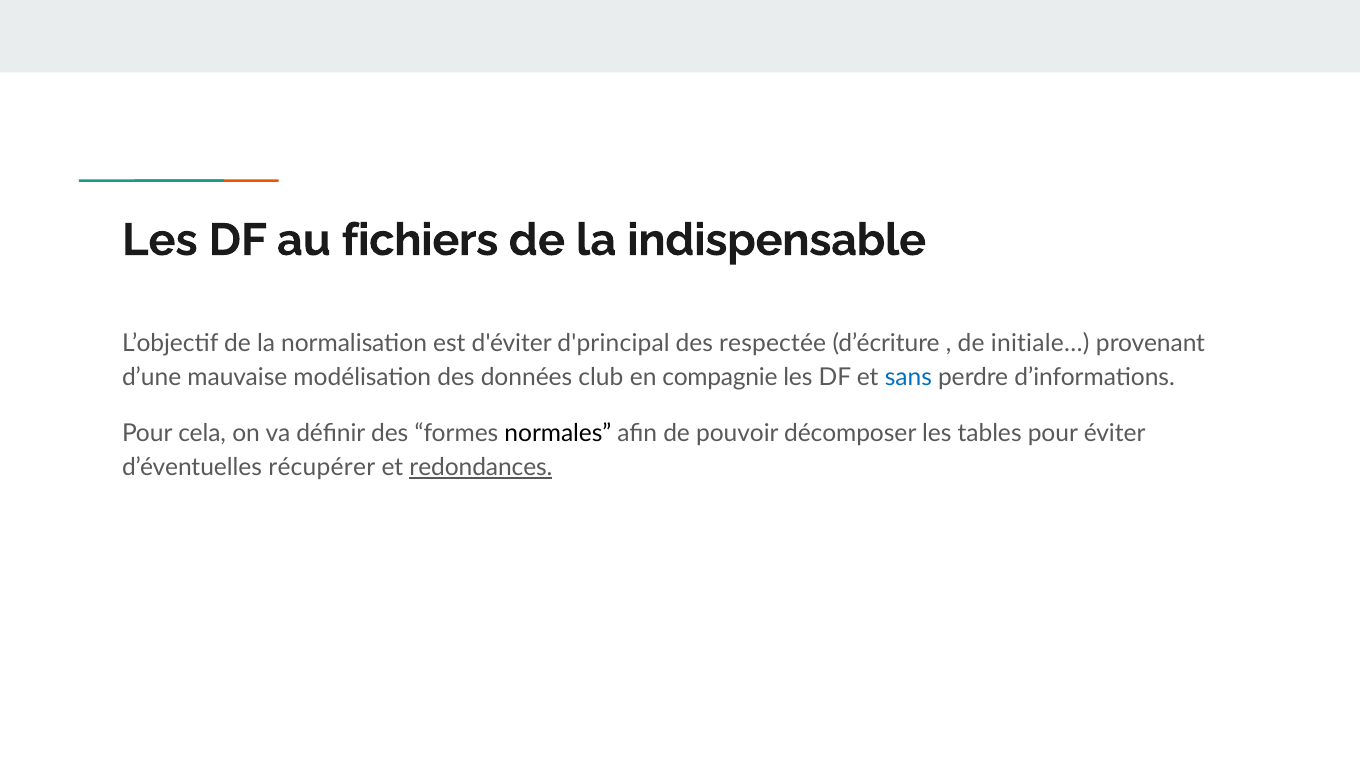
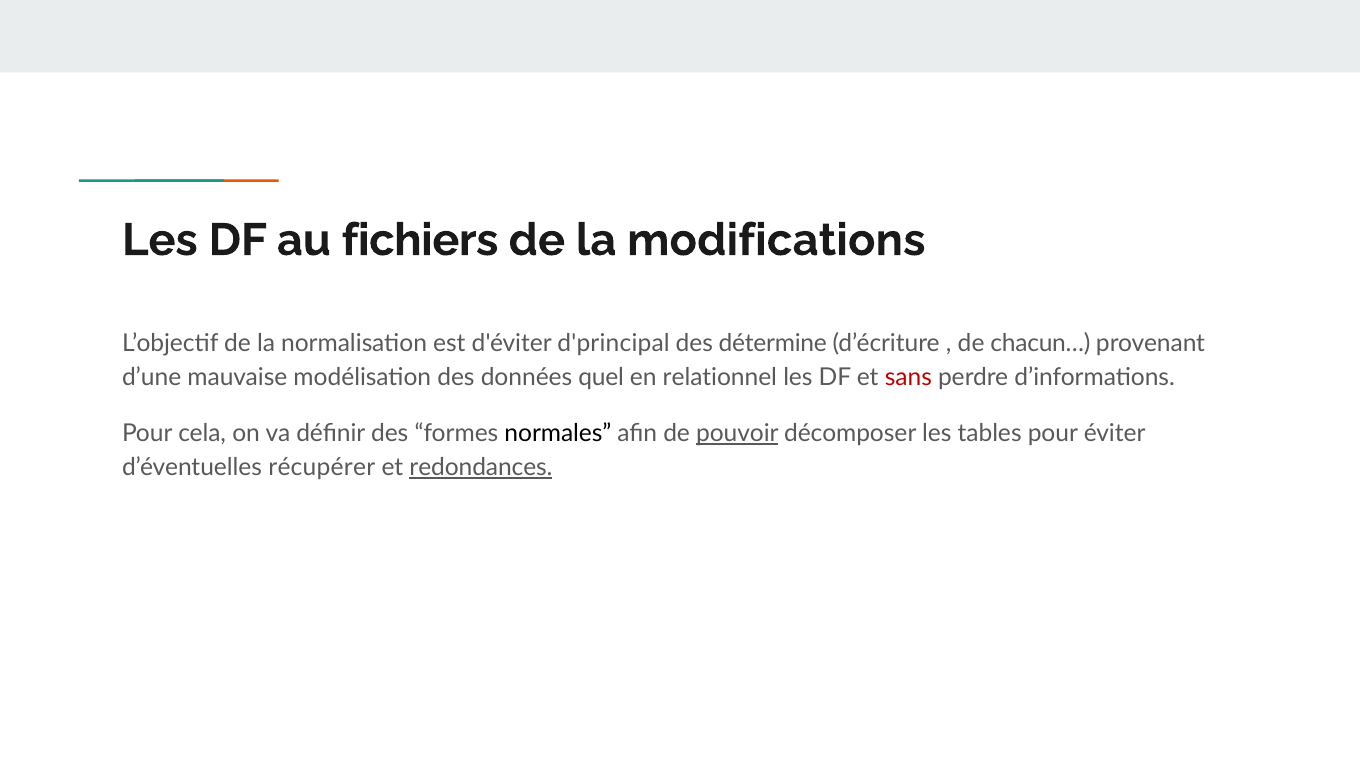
indispensable: indispensable -> modifications (776, 240)
respectée: respectée -> détermine (773, 344)
initiale…: initiale… -> chacun… (1040, 344)
club: club -> quel (601, 377)
compagnie: compagnie -> relationnel (720, 377)
sans colour: blue -> red (908, 377)
pouvoir underline: none -> present (737, 434)
